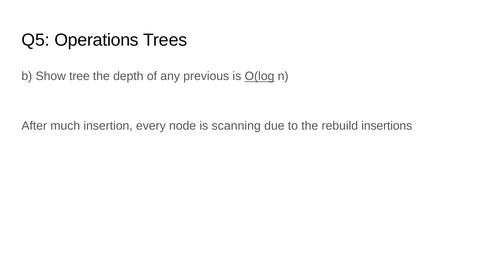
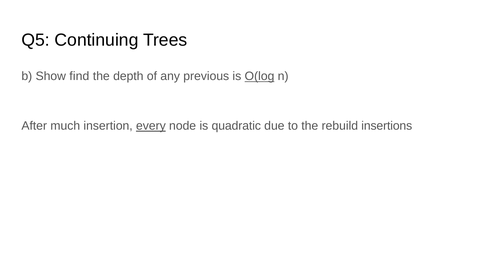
Operations: Operations -> Continuing (97, 40)
tree: tree -> find (79, 76)
every underline: none -> present (151, 126)
scanning: scanning -> quadratic (236, 126)
